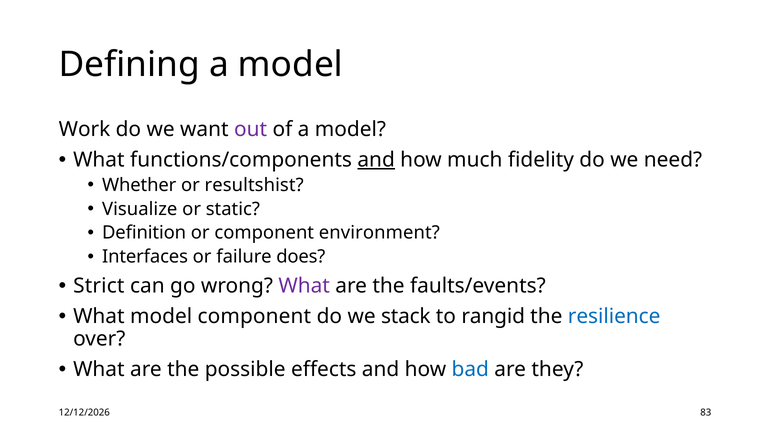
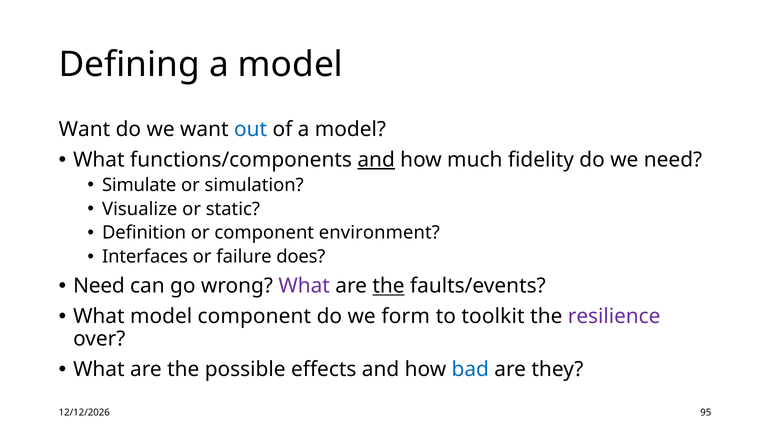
Work: Work -> Want (84, 129)
out colour: purple -> blue (251, 129)
Whether: Whether -> Simulate (139, 185)
resultshist: resultshist -> simulation (254, 185)
Strict: Strict -> Need (99, 286)
the underline: none -> present (388, 286)
stack: stack -> form (406, 317)
rangid: rangid -> toolkit (493, 317)
resilience colour: blue -> purple (614, 317)
83: 83 -> 95 (706, 413)
